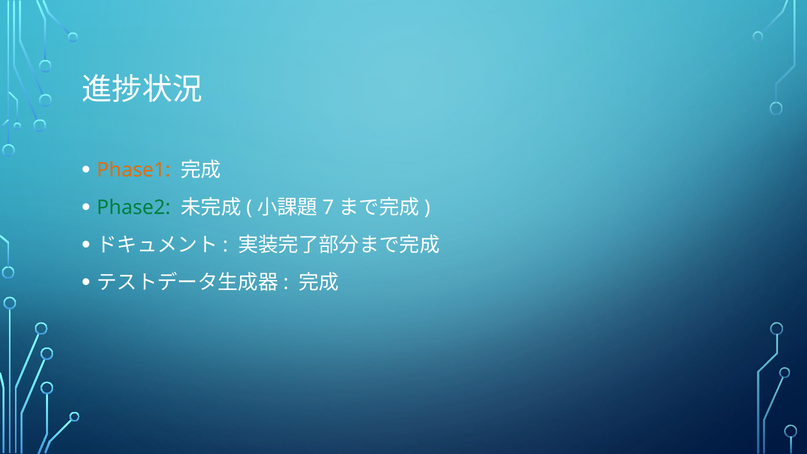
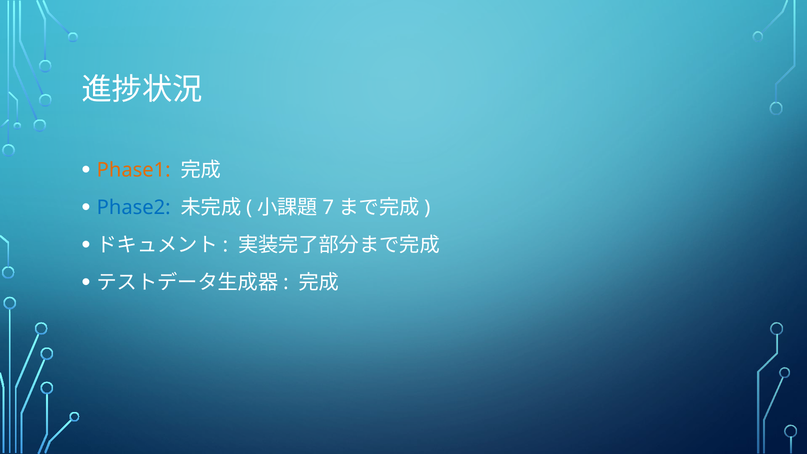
Phase2 colour: green -> blue (134, 208)
